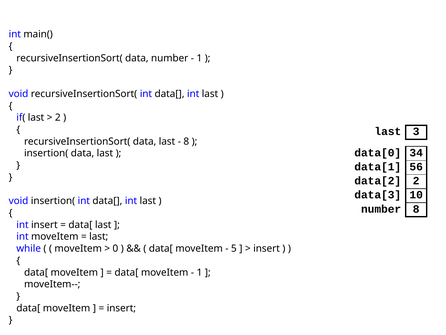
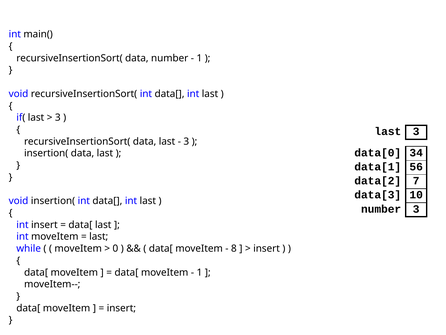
2: 2 -> 3 (58, 117)
8: 8 -> 3 (186, 141)
data[2 2: 2 -> 7 (416, 181)
number 8: 8 -> 3 (416, 209)
5: 5 -> 8 (234, 248)
